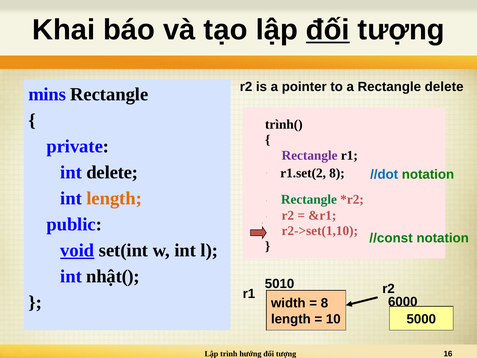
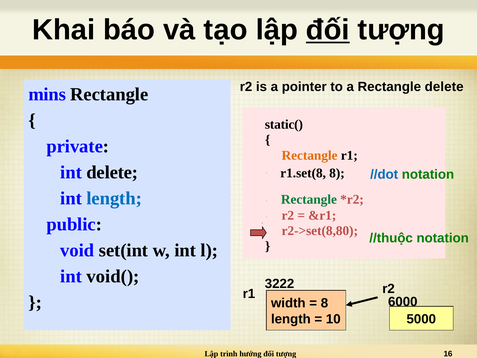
trình(: trình( -> static( (284, 124)
Rectangle colour: purple -> orange (310, 155)
r1.set(2: r1.set(2 -> r1.set(8 (303, 173)
length colour: orange -> blue (114, 198)
r2->set(1,10: r2->set(1,10 -> r2->set(8,80 (320, 231)
//const: //const -> //thuộc (391, 238)
void underline: present -> none (77, 250)
nhật(: nhật( -> void( (113, 276)
5010: 5010 -> 3222 (280, 283)
